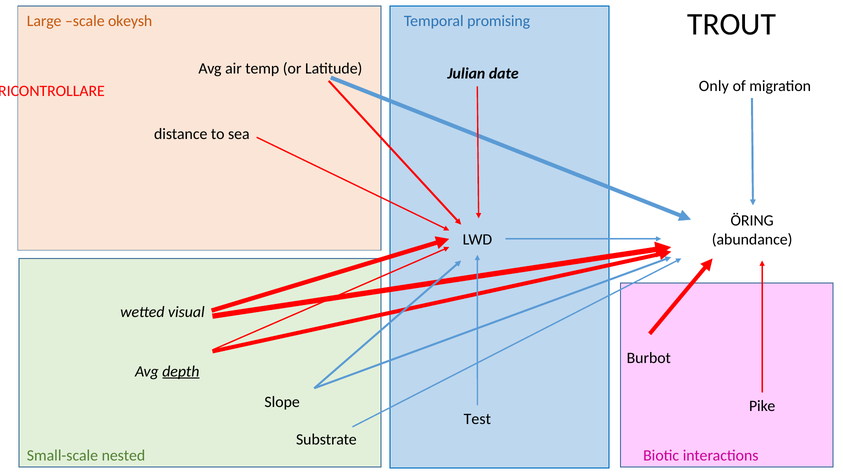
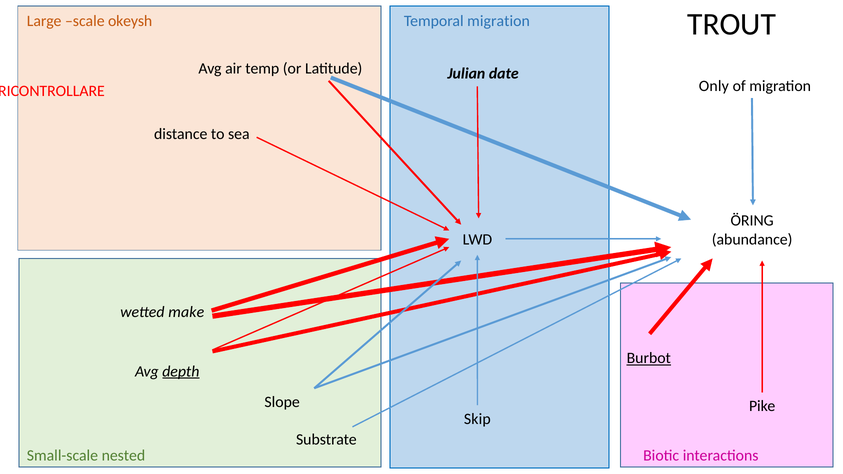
Temporal promising: promising -> migration (499, 21)
visual: visual -> make (186, 312)
Burbot underline: none -> present (649, 358)
Test: Test -> Skip (477, 419)
